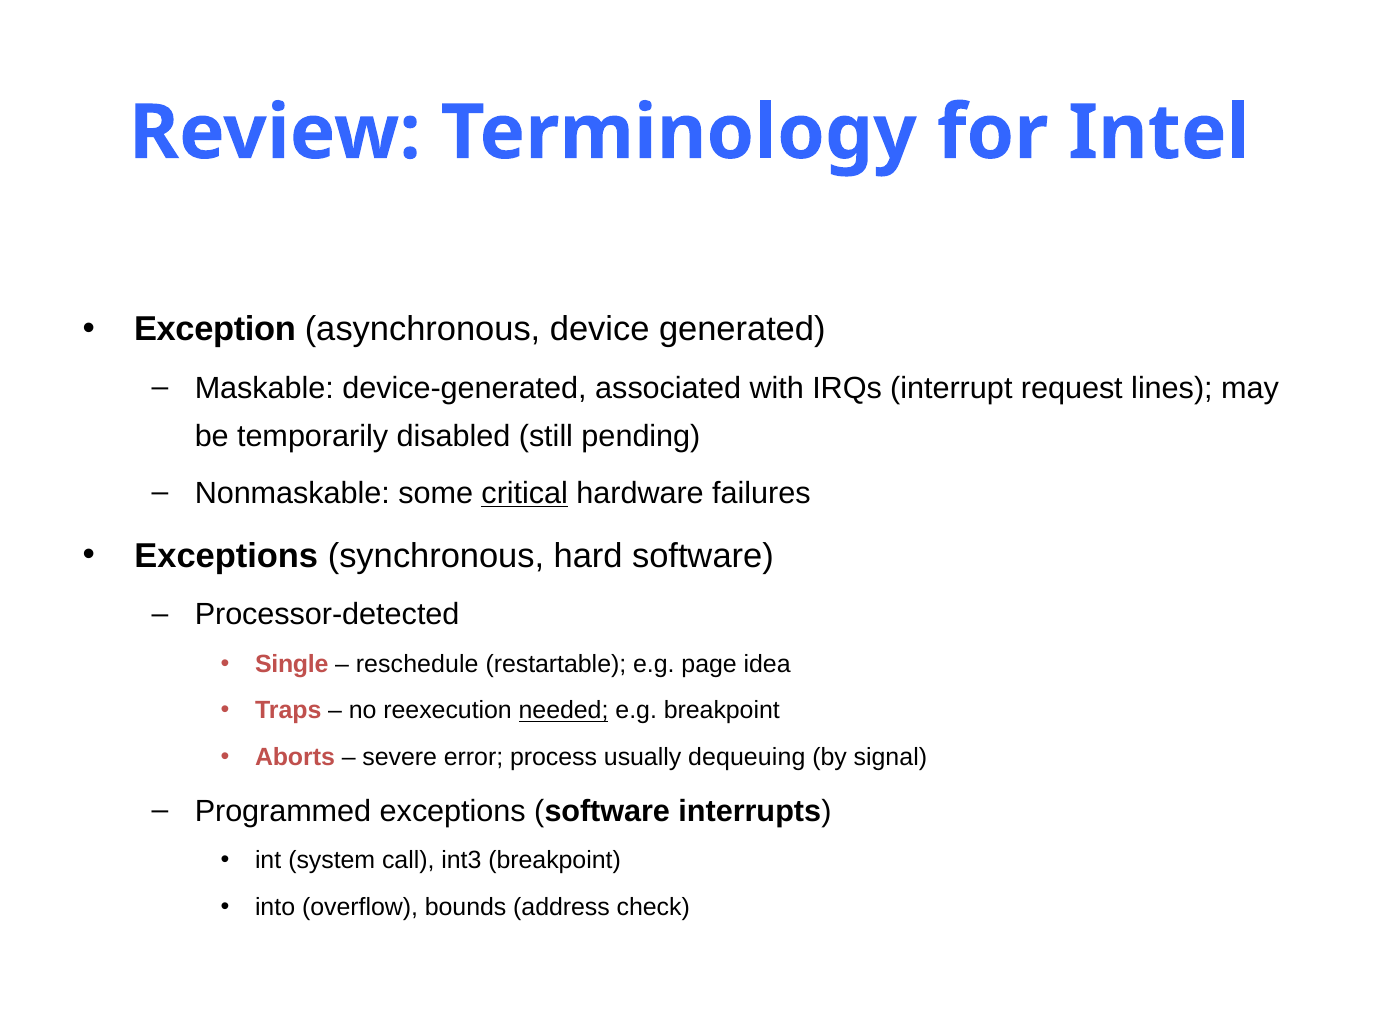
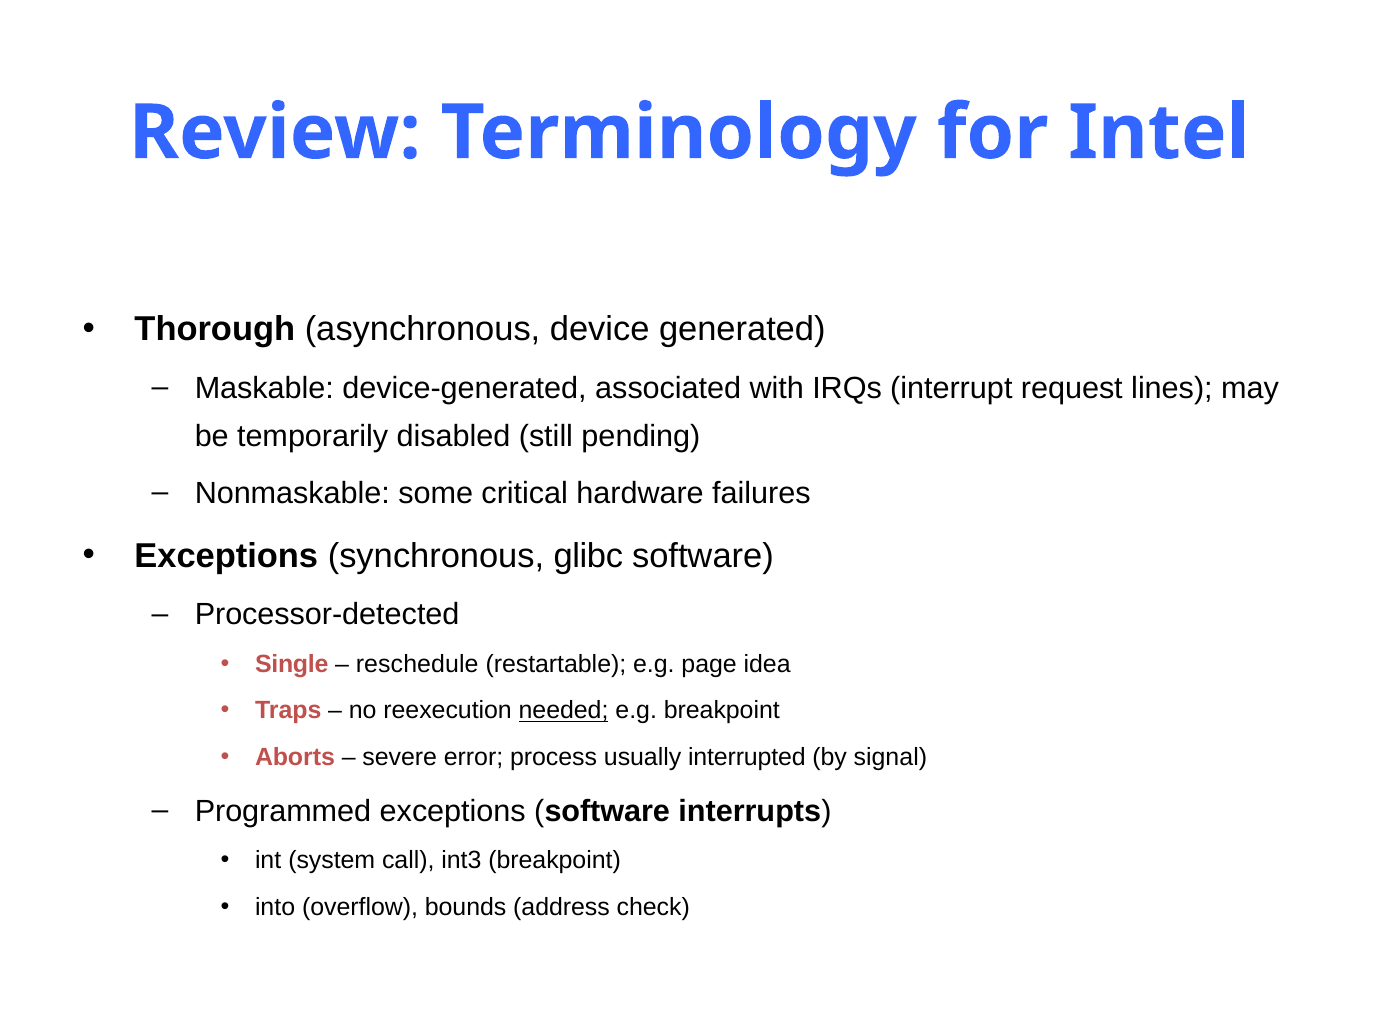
Exception: Exception -> Thorough (215, 330)
critical underline: present -> none (525, 493)
hard: hard -> glibc (588, 556)
dequeuing: dequeuing -> interrupted (747, 757)
